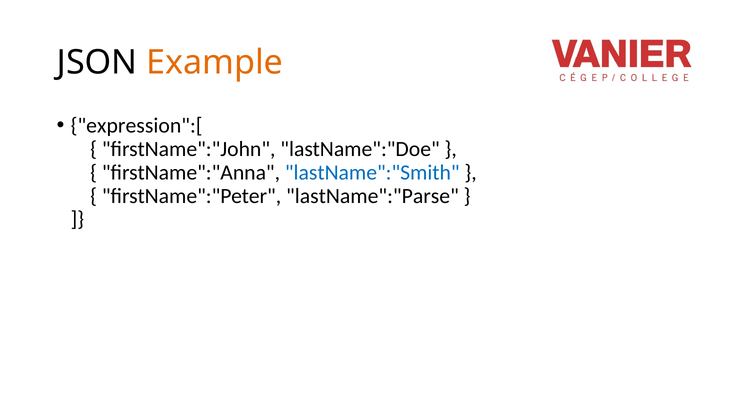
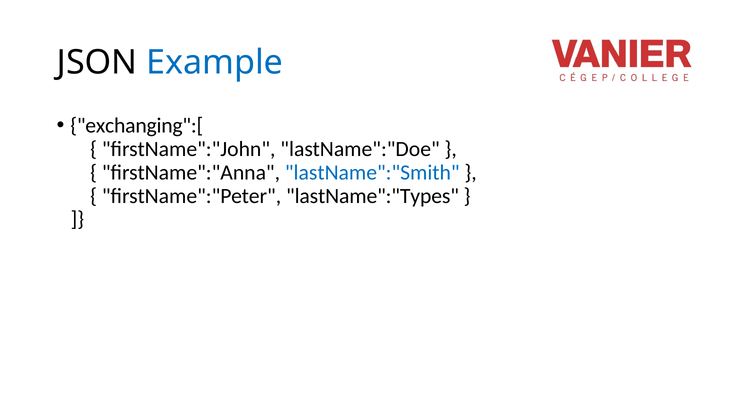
Example colour: orange -> blue (215, 62)
expression":[: expression":[ -> exchanging":[ (137, 126)
lastName":"Parse: lastName":"Parse -> lastName":"Types (373, 196)
